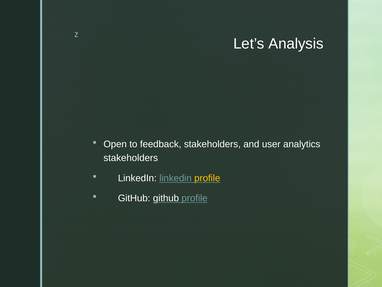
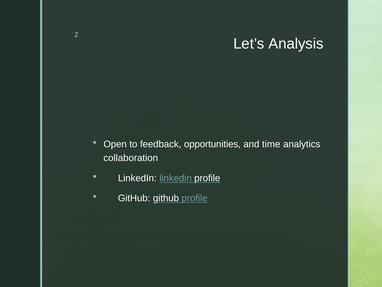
feedback stakeholders: stakeholders -> opportunities (212, 144)
user: user -> time (271, 144)
stakeholders: stakeholders -> collaboration (131, 158)
profile colour: yellow -> white (207, 178)
